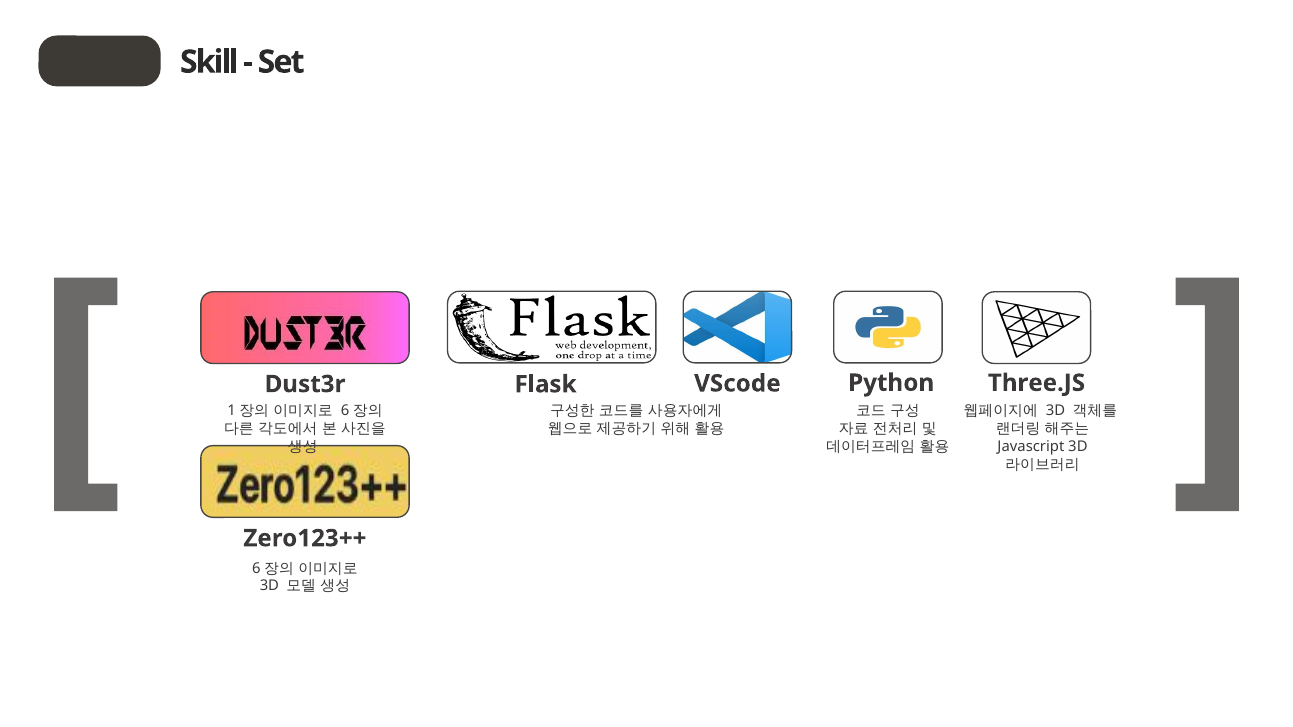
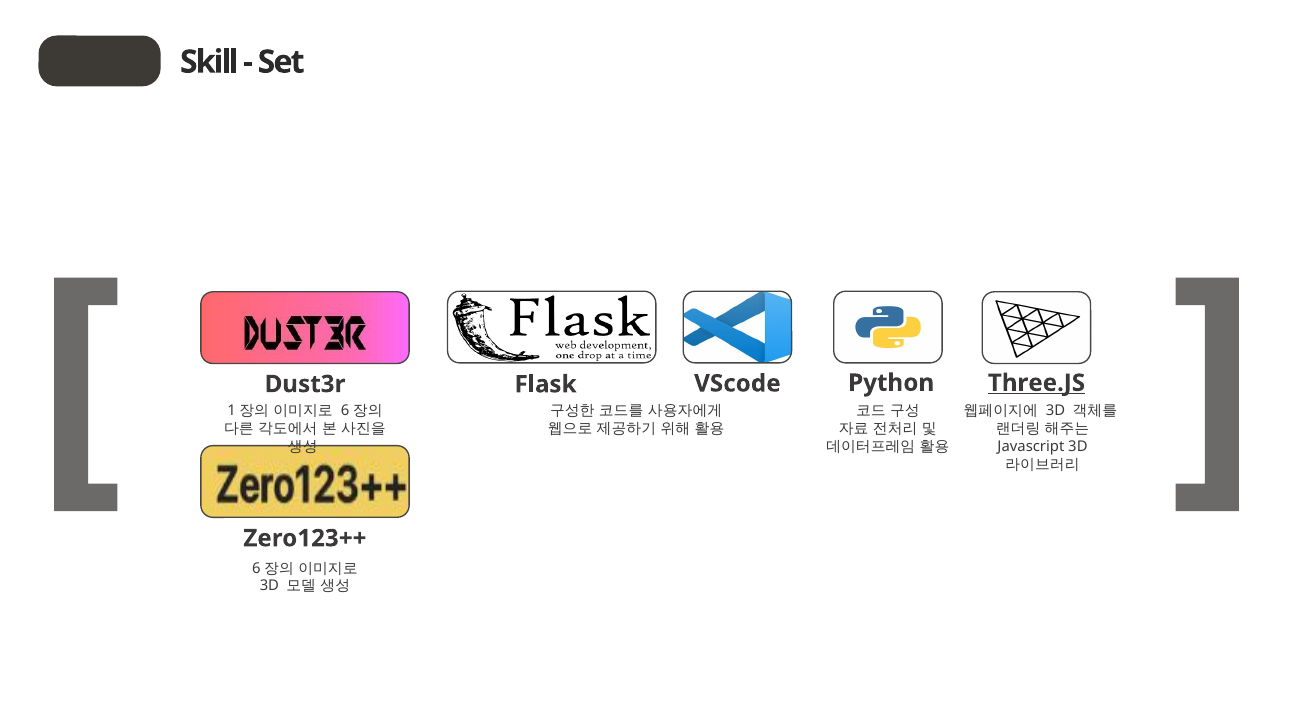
Three.JS underline: none -> present (1036, 383)
